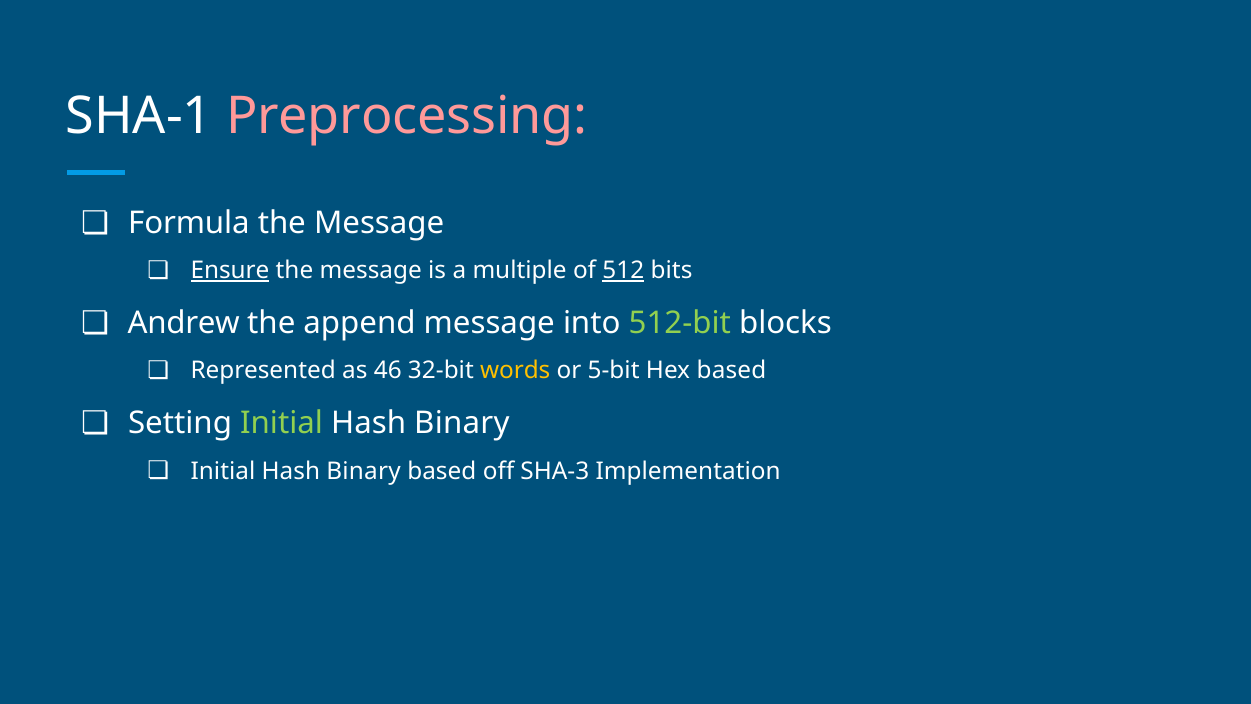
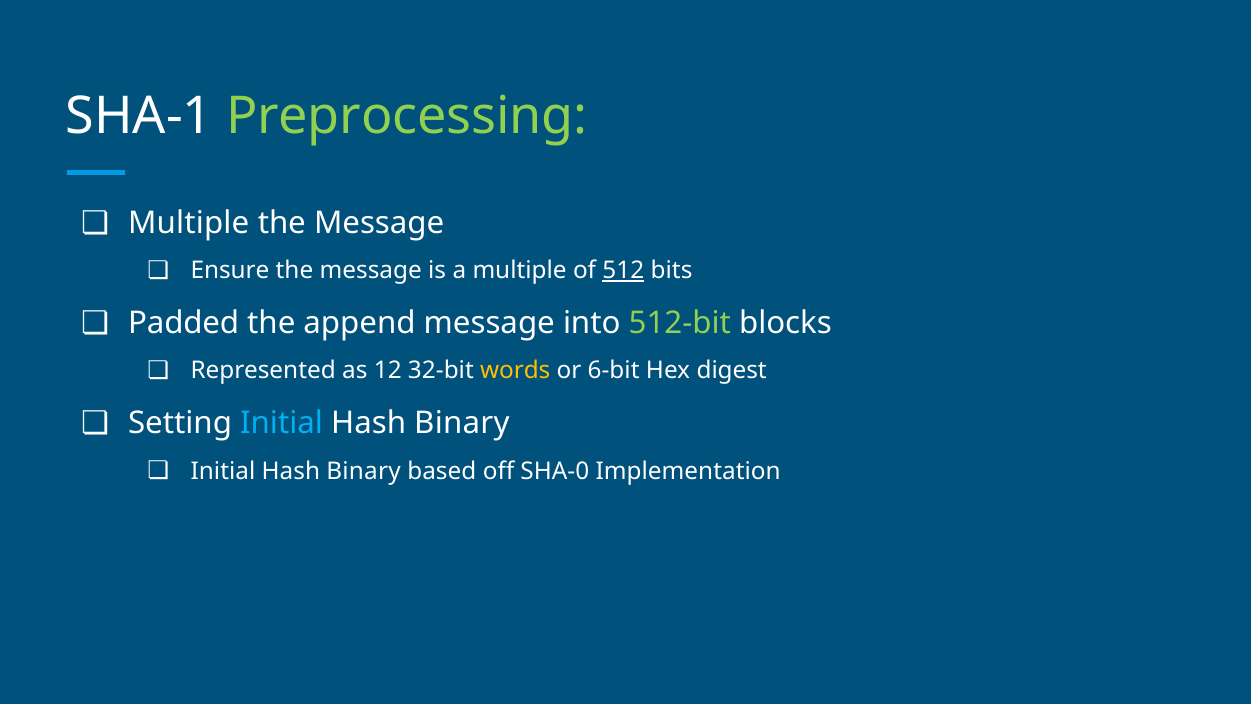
Preprocessing colour: pink -> light green (407, 116)
Formula: Formula -> Multiple (189, 223)
Ensure underline: present -> none (230, 271)
Andrew: Andrew -> Padded (184, 323)
46: 46 -> 12 (388, 371)
5-bit: 5-bit -> 6-bit (614, 371)
Hex based: based -> digest (732, 371)
Initial colour: light green -> light blue (282, 423)
SHA-3: SHA-3 -> SHA-0 (555, 471)
